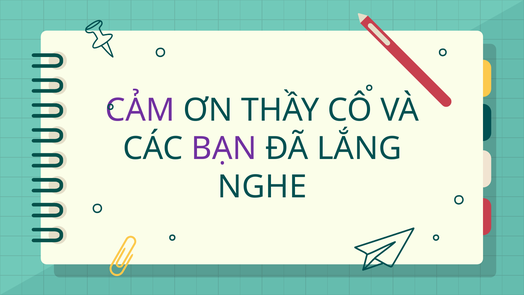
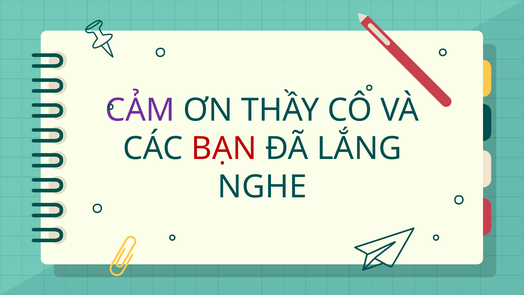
BẠN colour: purple -> red (224, 149)
